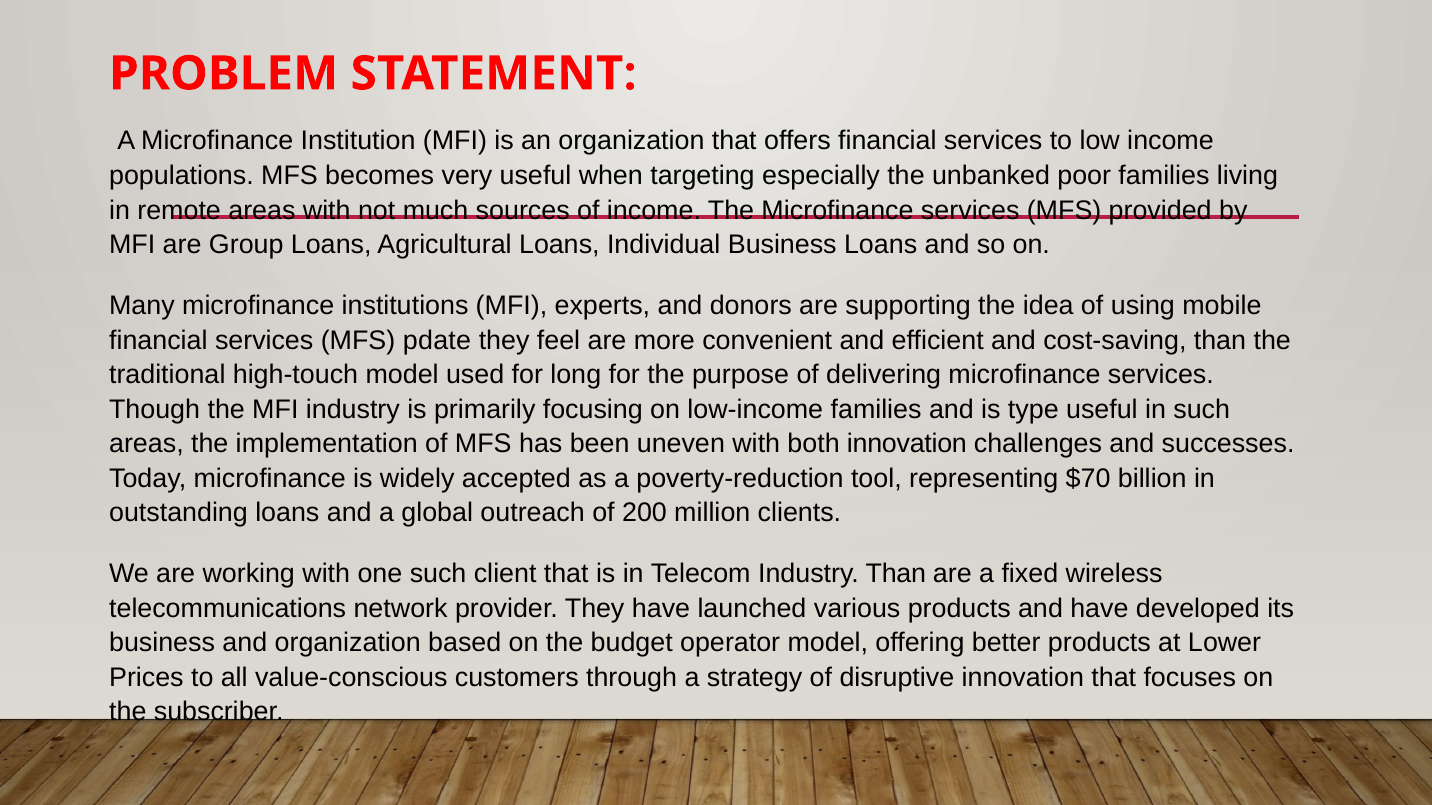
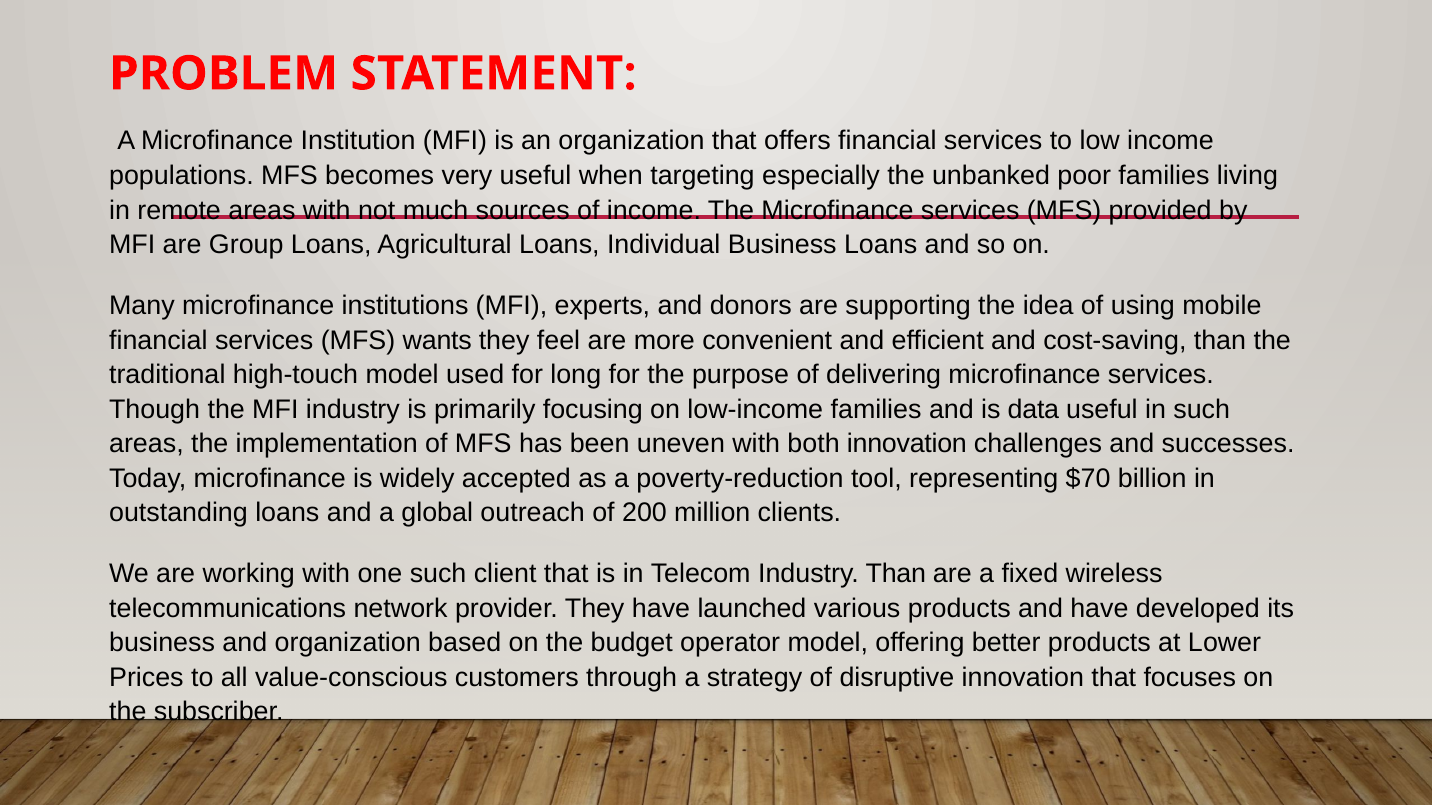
pdate: pdate -> wants (437, 341)
type: type -> data (1033, 410)
